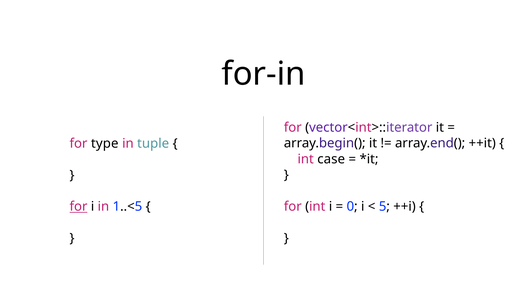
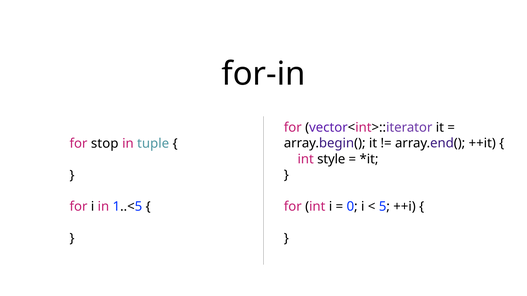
type: type -> stop (105, 144)
case: case -> style (331, 159)
for underline: present -> none (78, 207)
